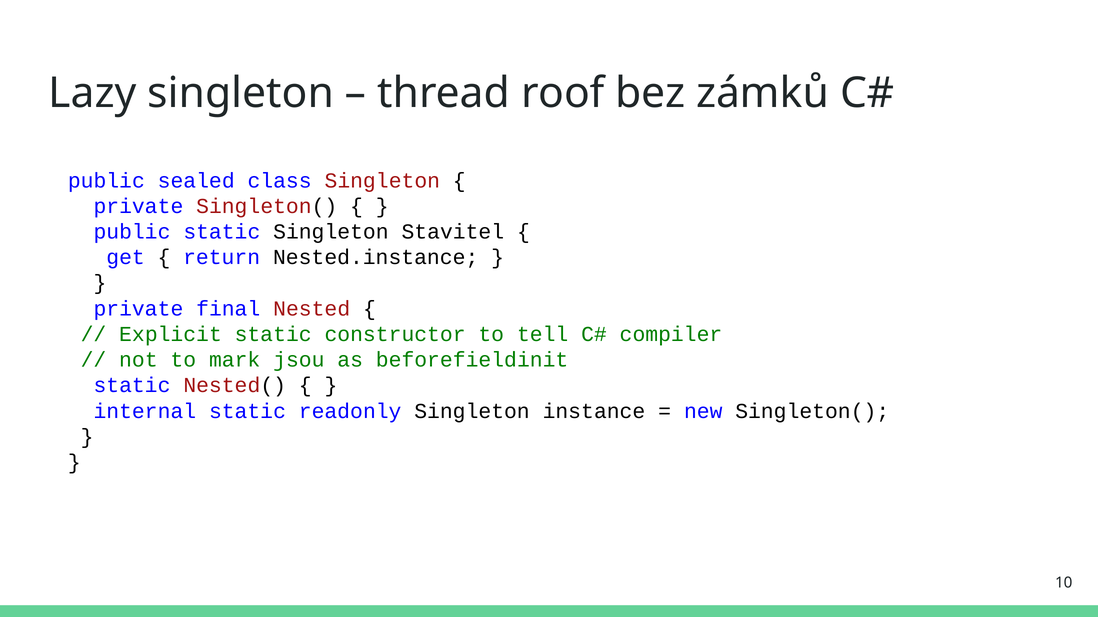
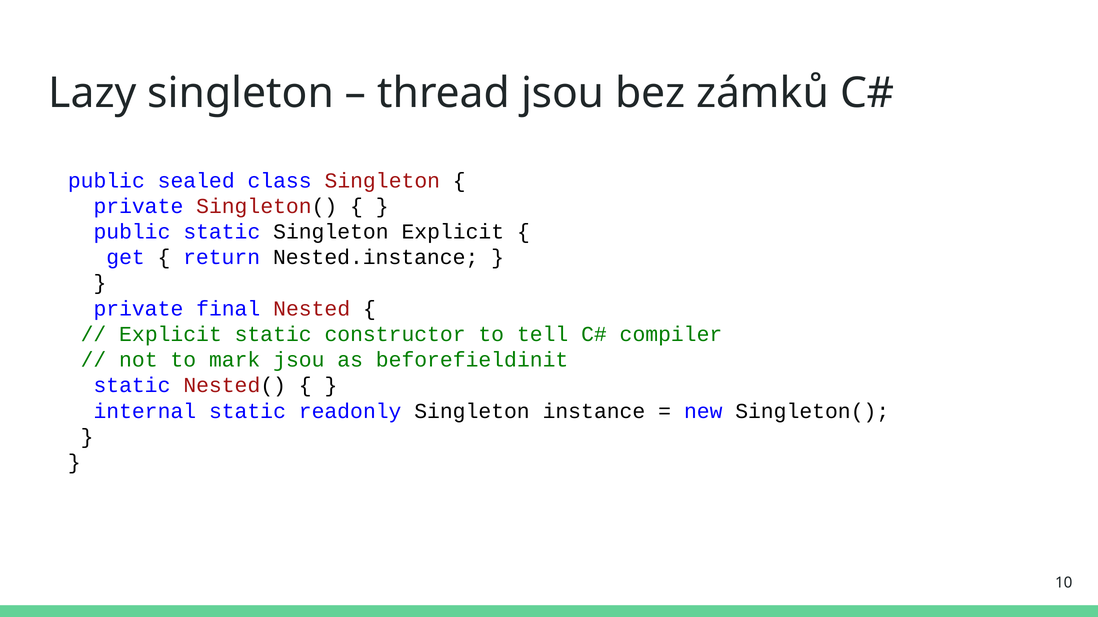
thread roof: roof -> jsou (563, 93)
Singleton Stavitel: Stavitel -> Explicit (453, 232)
